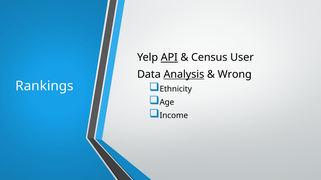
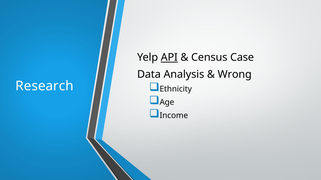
User: User -> Case (242, 58)
Analysis underline: present -> none (184, 75)
Rankings: Rankings -> Research (45, 86)
